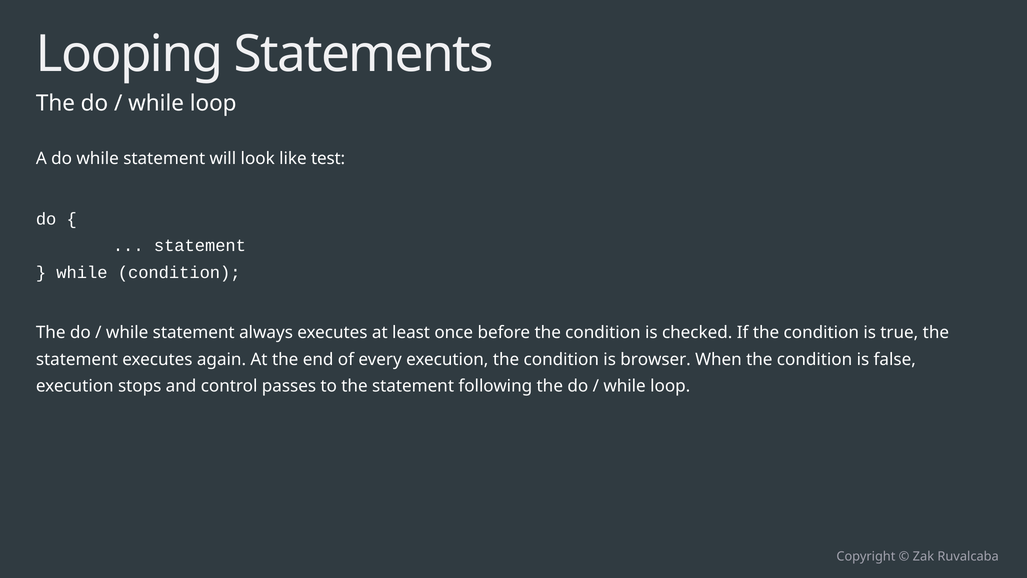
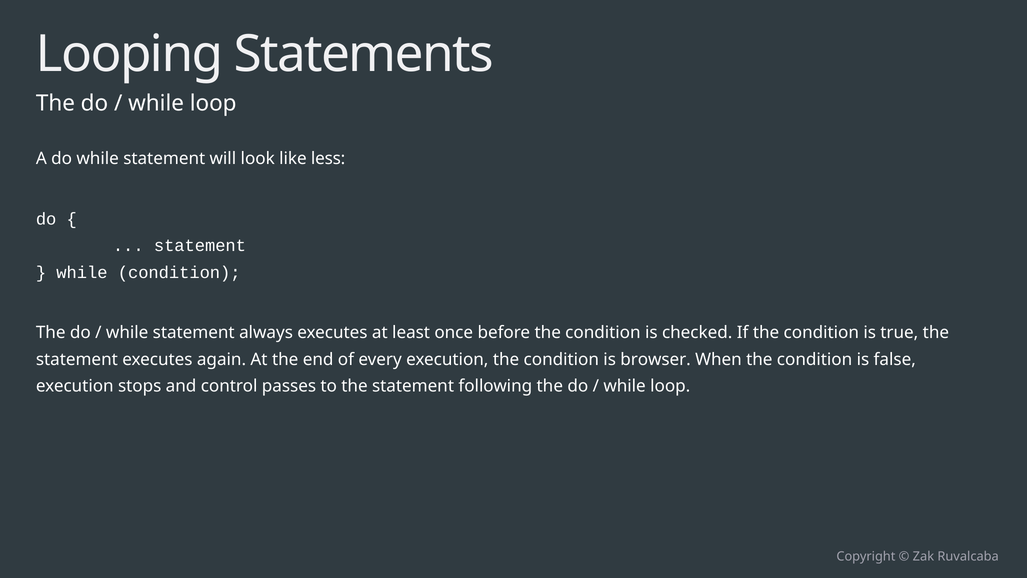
test: test -> less (328, 159)
